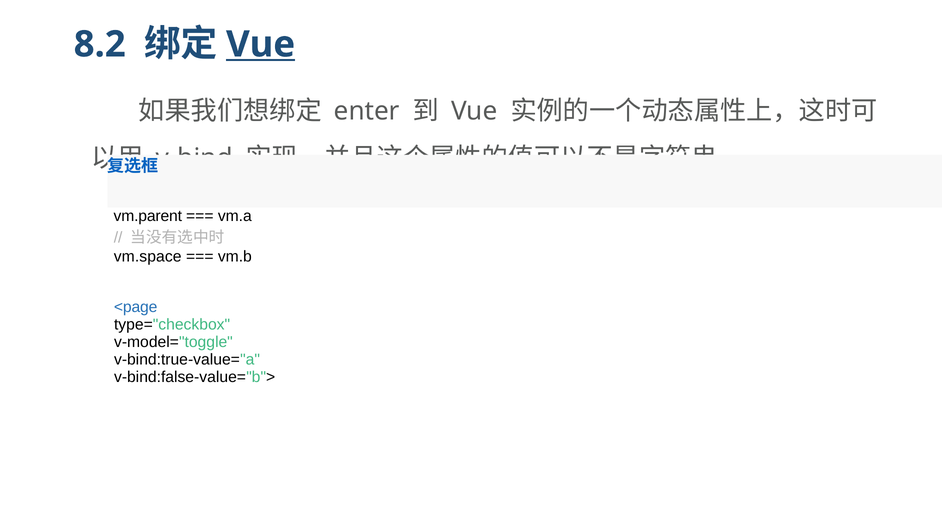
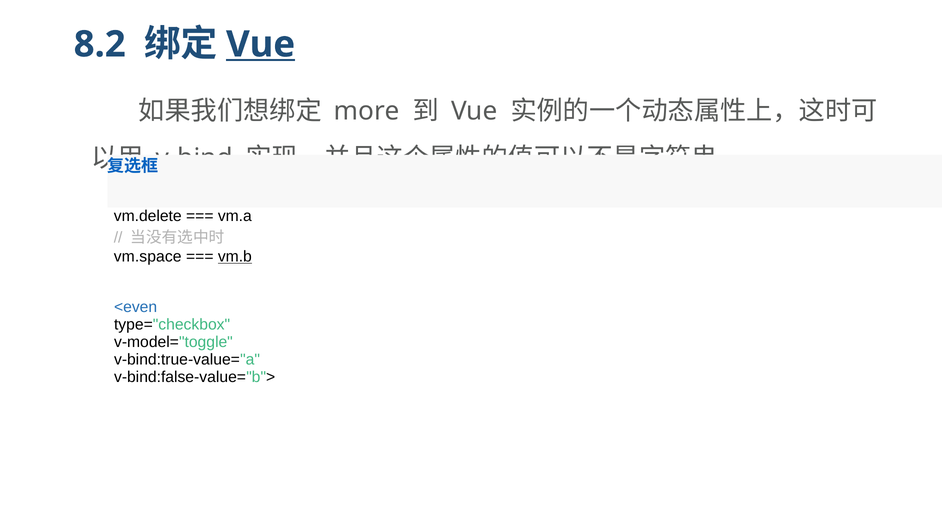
enter: enter -> more (367, 111)
vm.parent: vm.parent -> vm.delete (148, 216)
vm.b underline: none -> present (235, 256)
<page: <page -> <even (136, 307)
